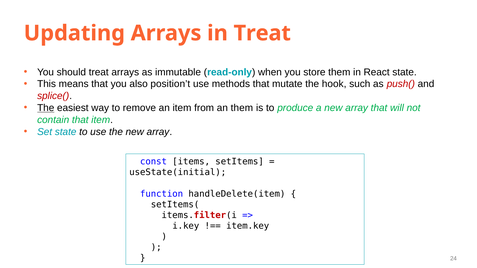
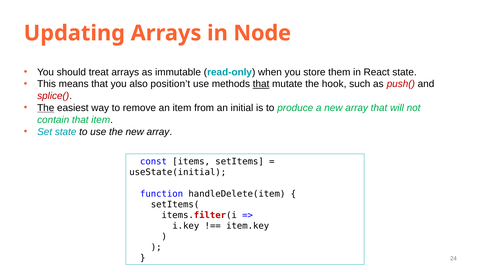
in Treat: Treat -> Node (262, 33)
that underline: none -> present (261, 84)
an them: them -> initial (242, 108)
